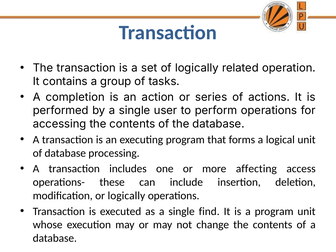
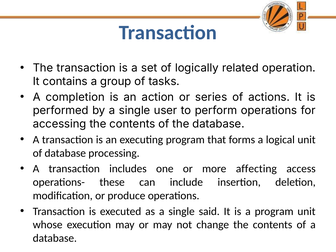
or logically: logically -> produce (126, 196)
find: find -> said (209, 211)
